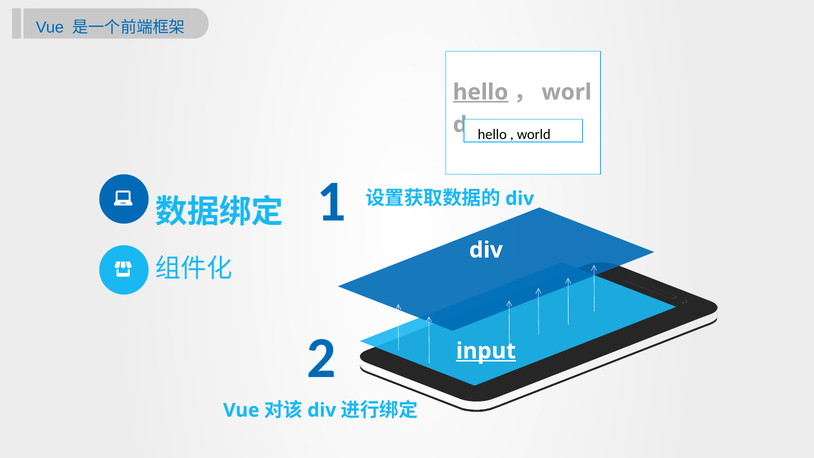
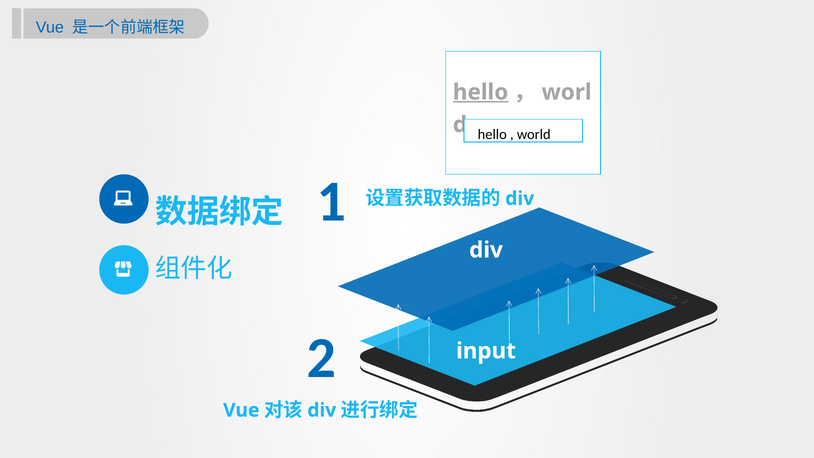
input underline: present -> none (486, 351)
